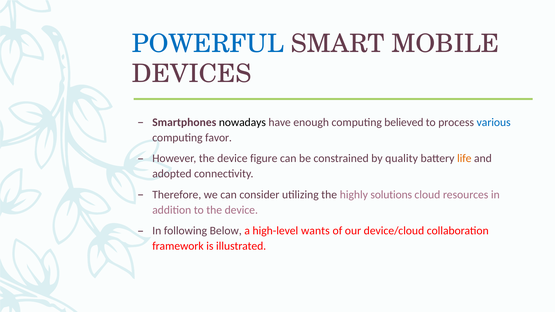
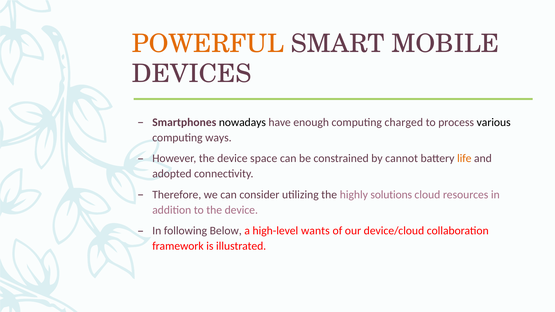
POWERFUL colour: blue -> orange (208, 44)
believed: believed -> charged (404, 122)
various colour: blue -> black (494, 122)
favor: favor -> ways (218, 138)
figure: figure -> space (264, 159)
quality: quality -> cannot (402, 159)
